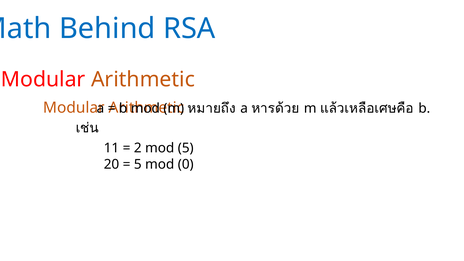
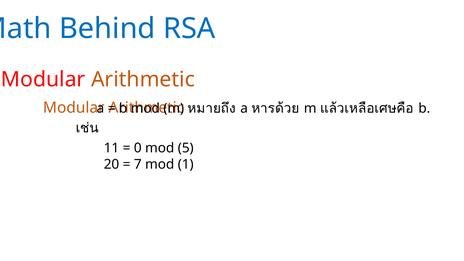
2: 2 -> 0 (138, 148)
5: 5 -> 7 (138, 164)
0: 0 -> 1 (186, 164)
